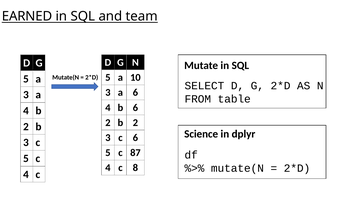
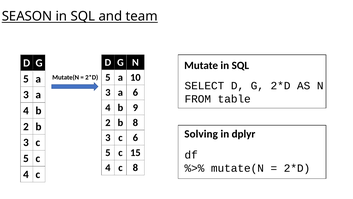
EARNED: EARNED -> SEASON (27, 16)
b 6: 6 -> 9 (135, 107)
2 b 2: 2 -> 8 (135, 122)
Science: Science -> Solving (201, 134)
87: 87 -> 15 (135, 152)
